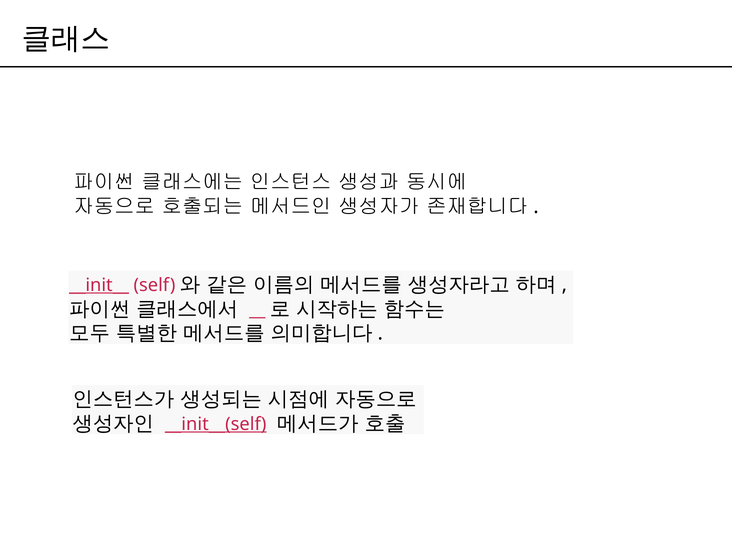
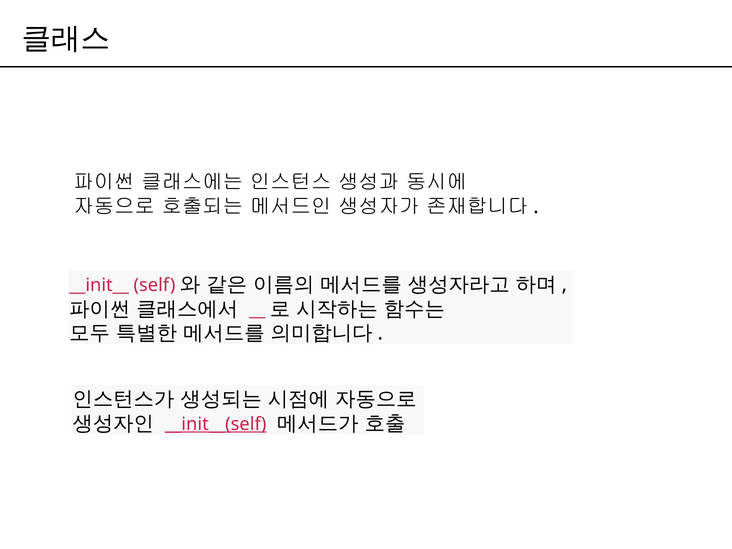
__init__ underline: present -> none (99, 285)
